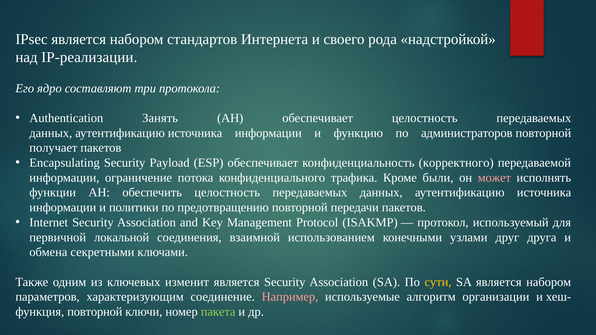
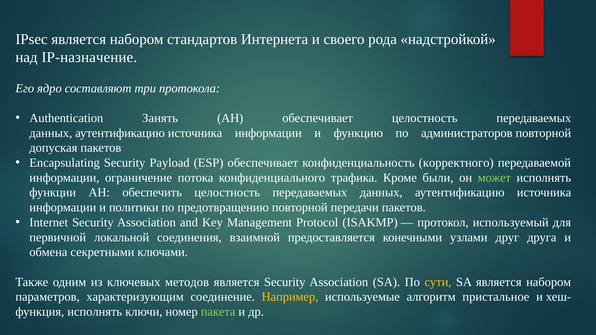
IP-реализации: IP-реализации -> IP-назначение (89, 57)
получает: получает -> допуская (53, 148)
может colour: pink -> light green (494, 178)
использованием: использованием -> предоставляется (331, 237)
изменит: изменит -> методов (187, 282)
Например colour: pink -> yellow (290, 297)
организации: организации -> пристальное (496, 297)
повторной: повторной -> исполнять (95, 312)
